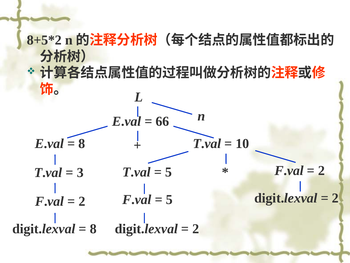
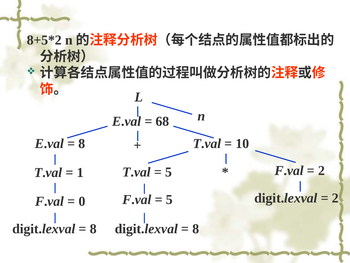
66: 66 -> 68 (162, 121)
3: 3 -> 1 (80, 172)
2: 2 -> 0 (82, 201)
2: 2 -> 8 (196, 228)
